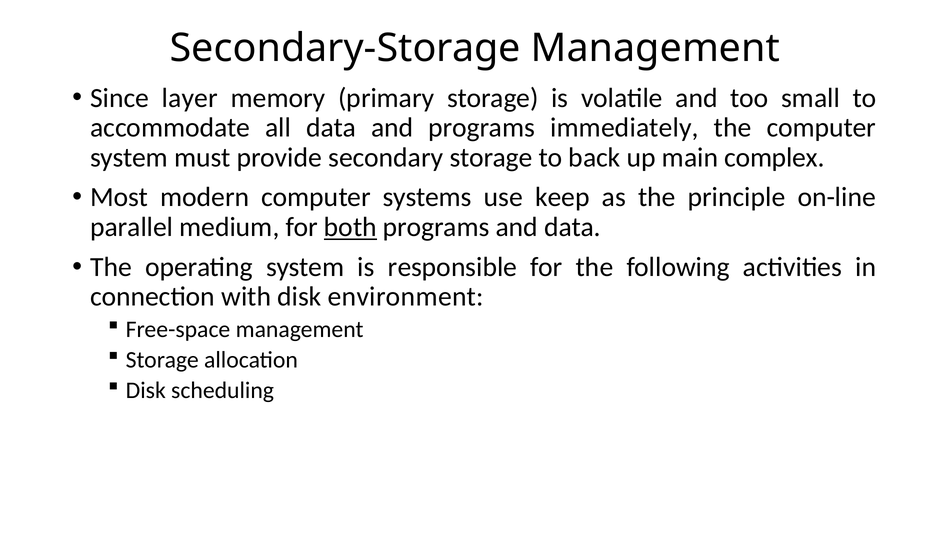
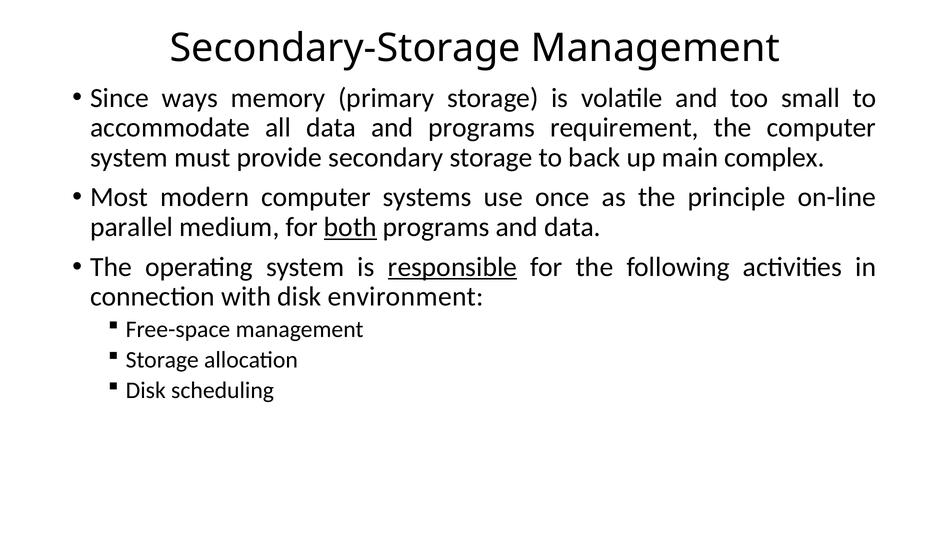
layer: layer -> ways (190, 98)
immediately: immediately -> requirement (624, 128)
keep: keep -> once (562, 197)
responsible underline: none -> present (453, 267)
